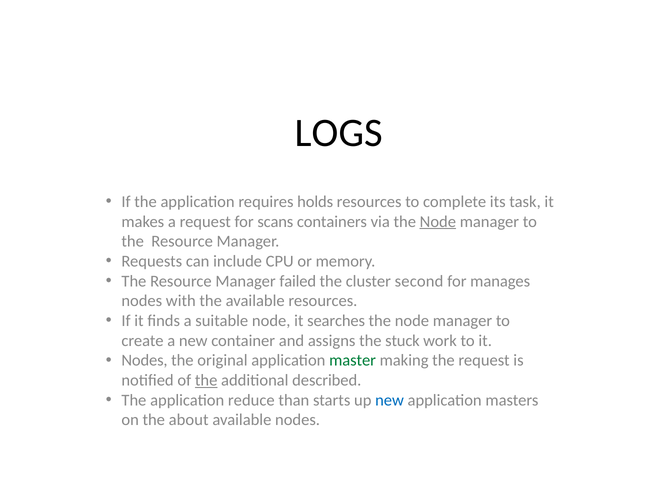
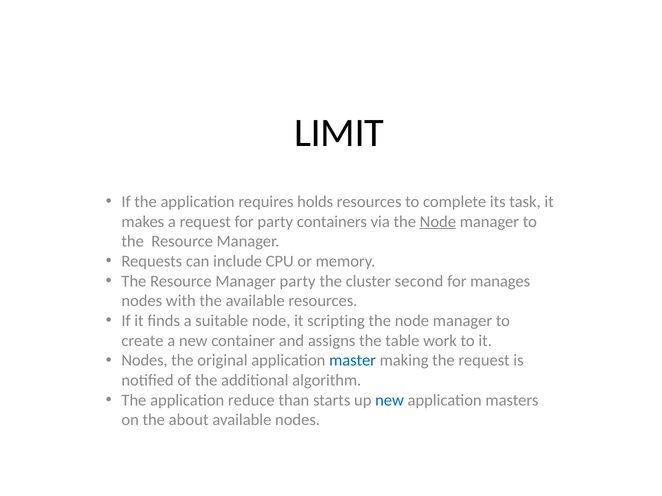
LOGS: LOGS -> LIMIT (339, 133)
for scans: scans -> party (275, 222)
Manager failed: failed -> party (298, 281)
searches: searches -> scripting (336, 321)
stuck: stuck -> table (402, 341)
master colour: green -> blue (353, 361)
the underline: present -> none (206, 381)
described: described -> algorithm (327, 381)
